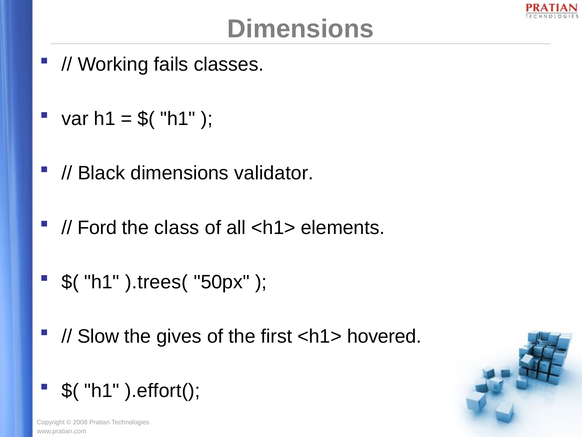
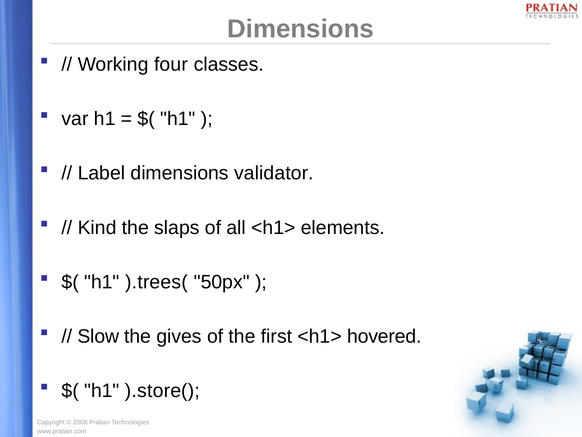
fails: fails -> four (171, 64)
Black: Black -> Label (101, 173)
Ford: Ford -> Kind (97, 227)
class: class -> slaps (177, 227)
).effort(: ).effort( -> ).store( (163, 390)
